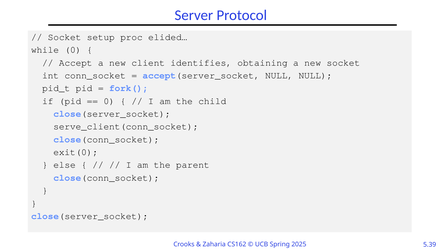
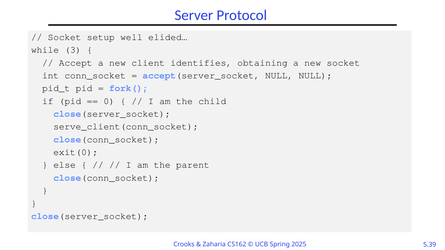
proc: proc -> well (131, 37)
while 0: 0 -> 3 (73, 50)
